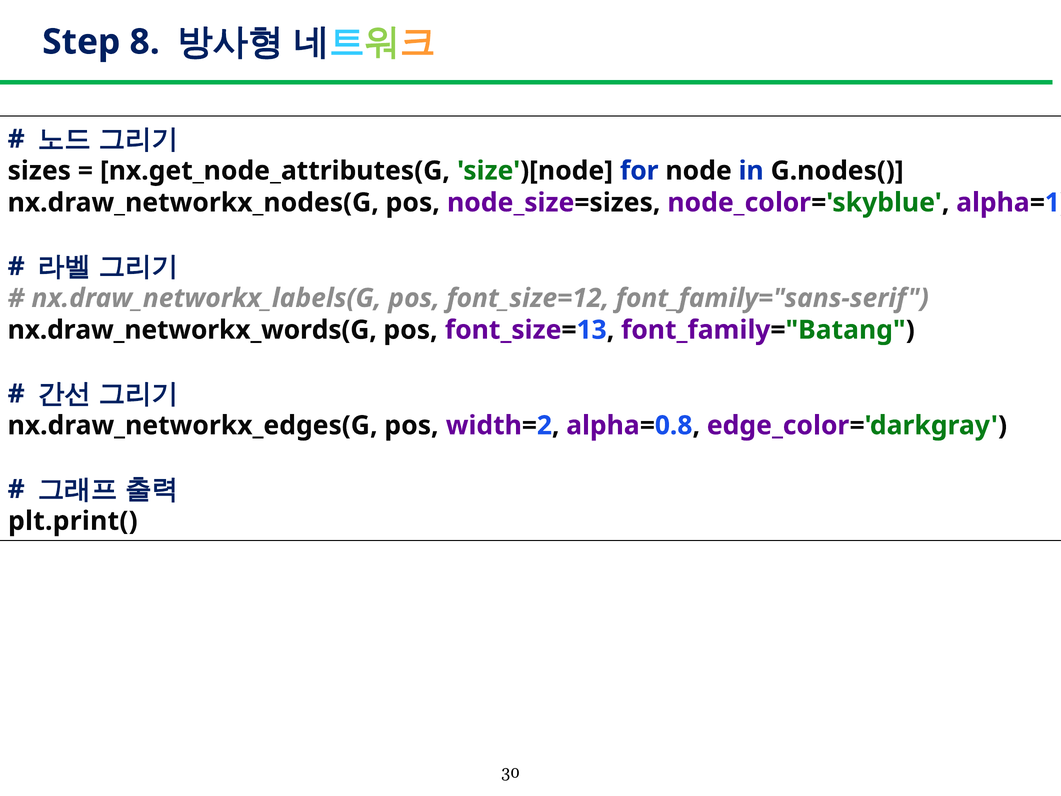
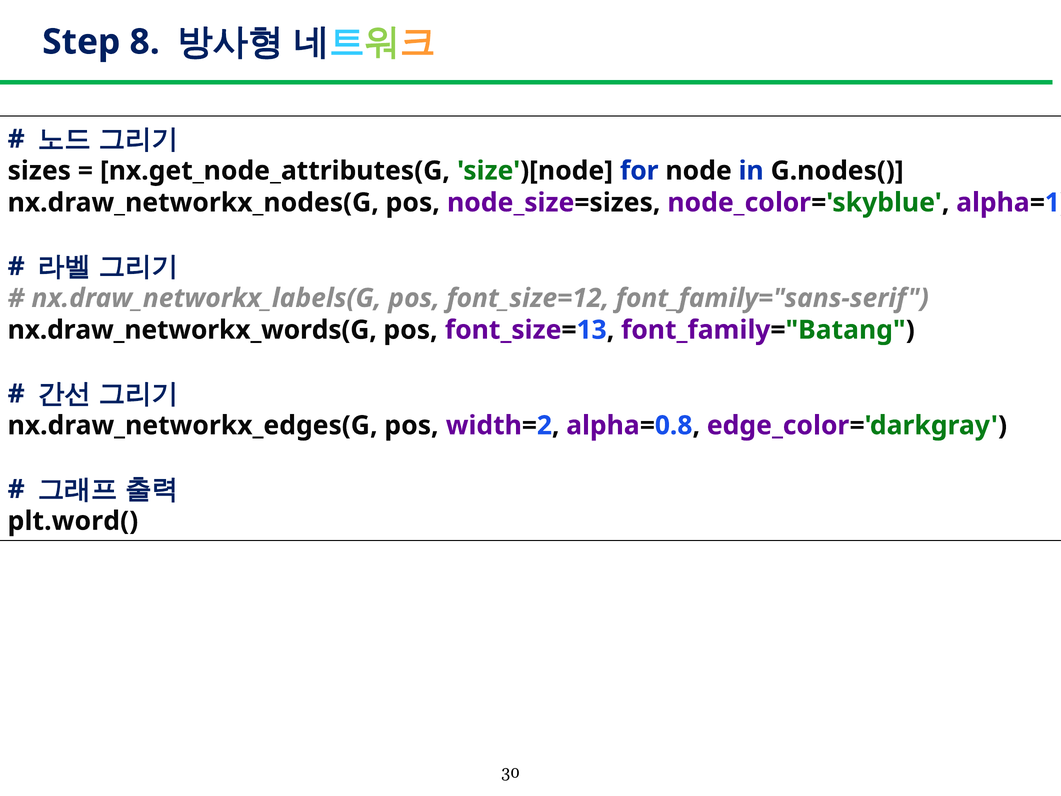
plt.print(: plt.print( -> plt.word( (73, 521)
